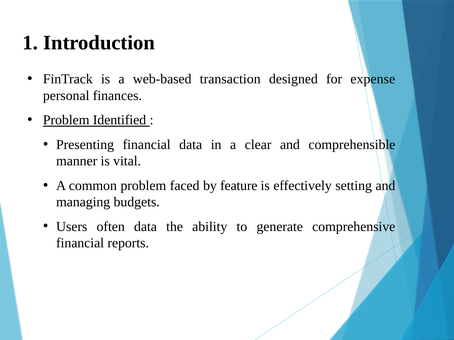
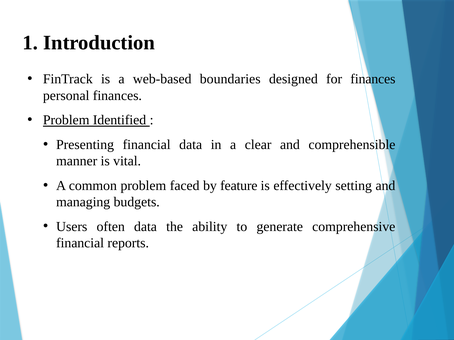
transaction: transaction -> boundaries (230, 79)
for expense: expense -> finances (373, 79)
